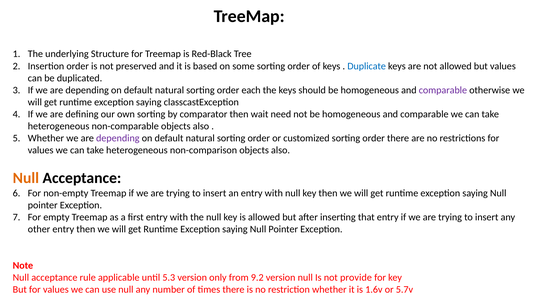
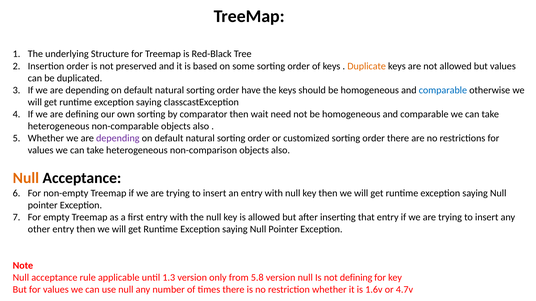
Duplicate colour: blue -> orange (367, 66)
each: each -> have (251, 90)
comparable colour: purple -> blue (443, 90)
5.3: 5.3 -> 1.3 (169, 278)
9.2: 9.2 -> 5.8 (257, 278)
not provide: provide -> defining (356, 278)
5.7v: 5.7v -> 4.7v (404, 290)
